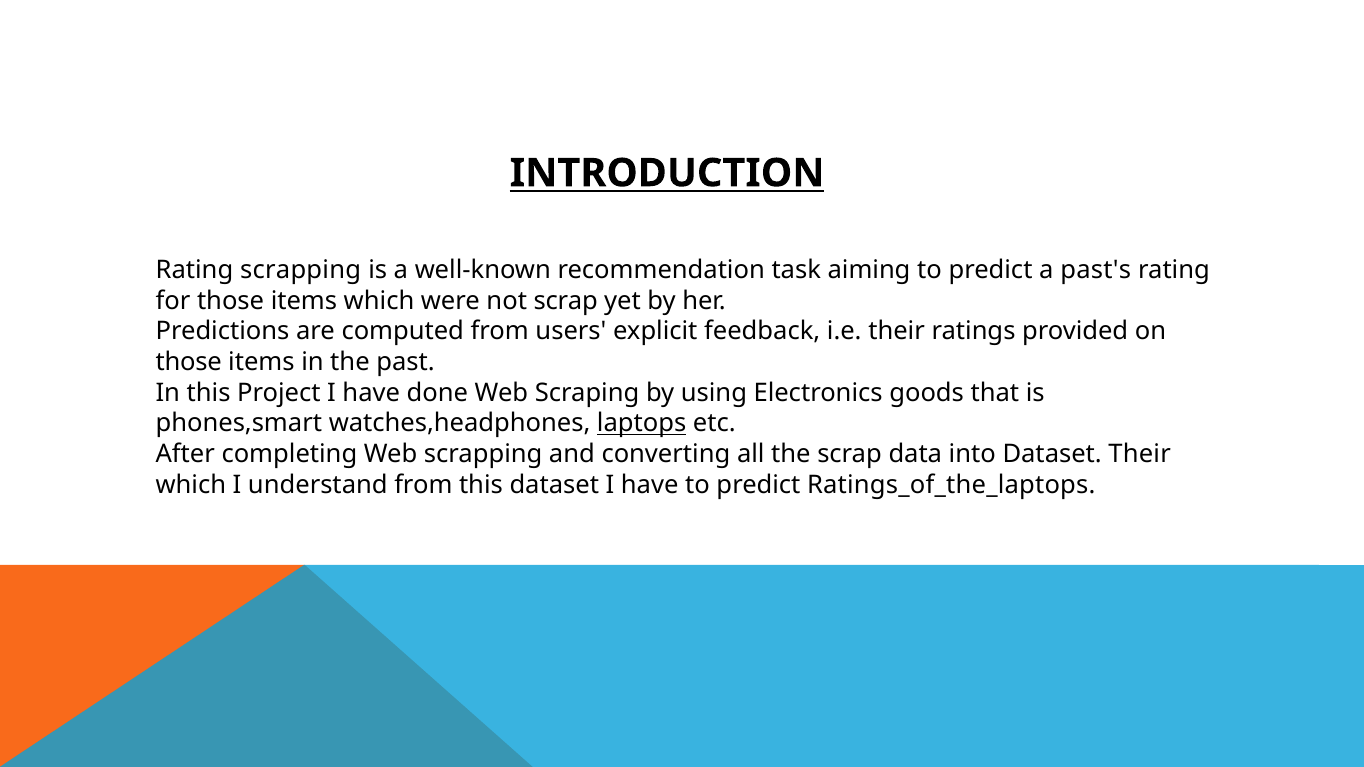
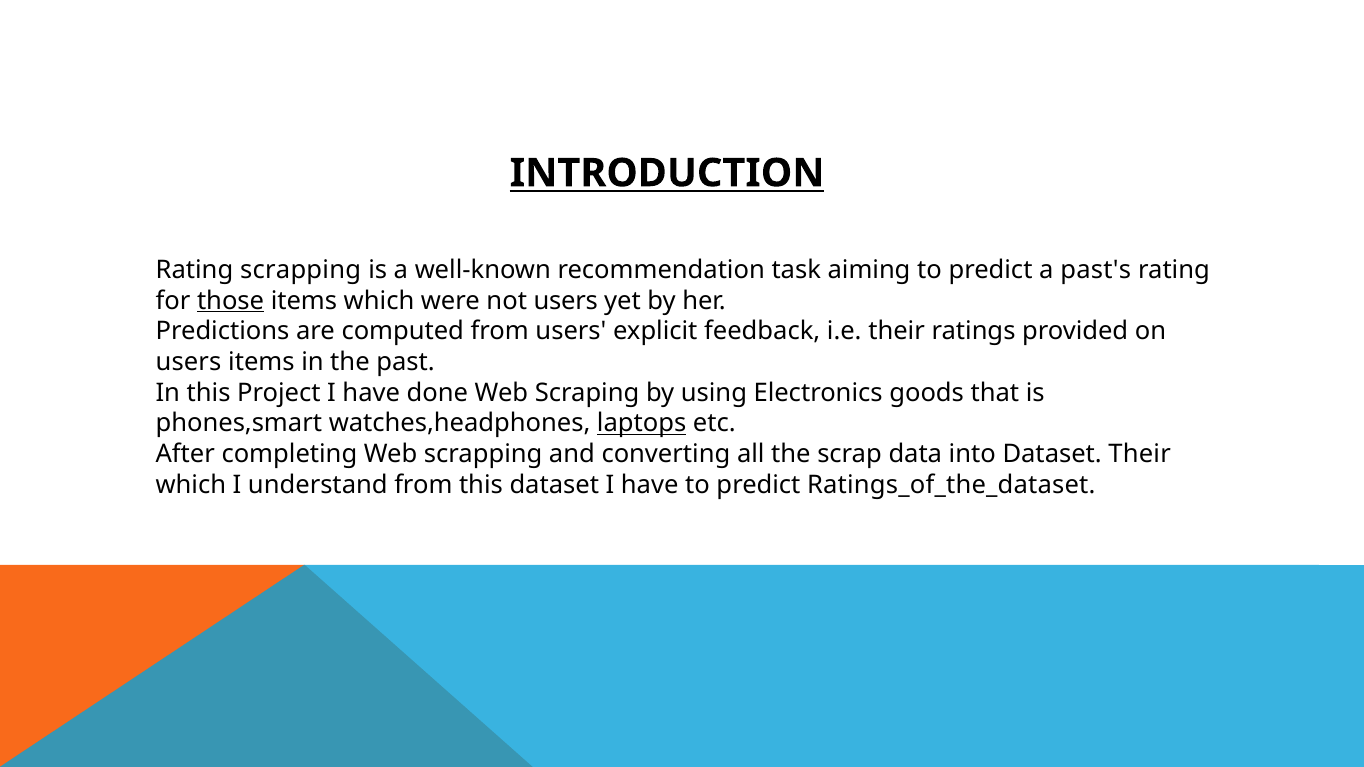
those underline: none -> present (231, 301)
not scrap: scrap -> users (566, 301)
those: those -> users (189, 362)
Ratings_of_the_laptops: Ratings_of_the_laptops -> Ratings_of_the_dataset (951, 485)
